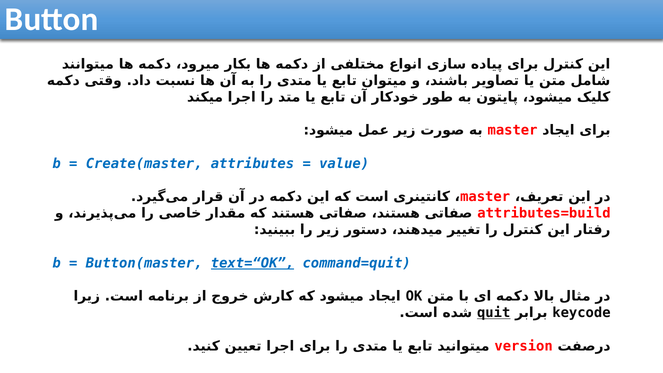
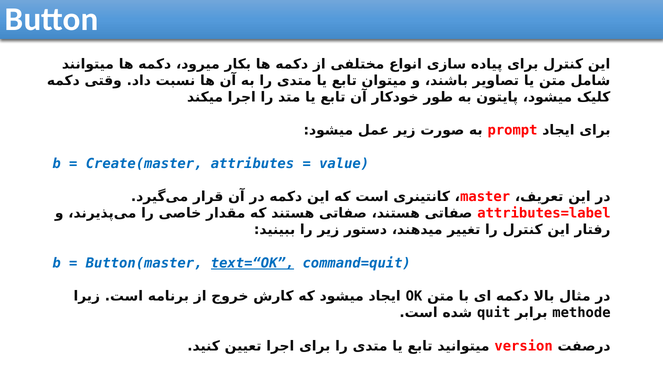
master: master -> prompt (513, 130)
attributes=build: attributes=build -> attributes=label (544, 213)
quit underline: present -> none (494, 313)
keycode: keycode -> methode (581, 313)
